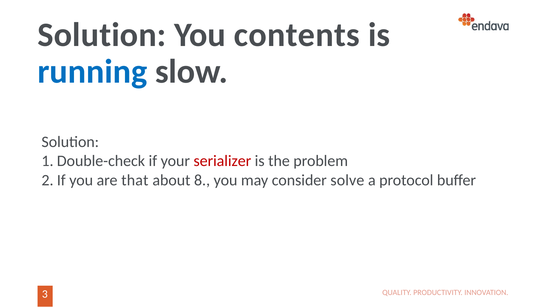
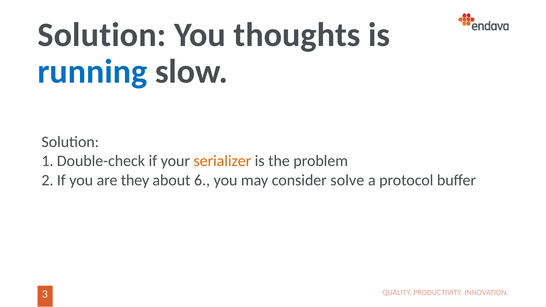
contents: contents -> thoughts (297, 35)
serializer colour: red -> orange (222, 161)
that: that -> they (135, 180)
8: 8 -> 6 (202, 180)
